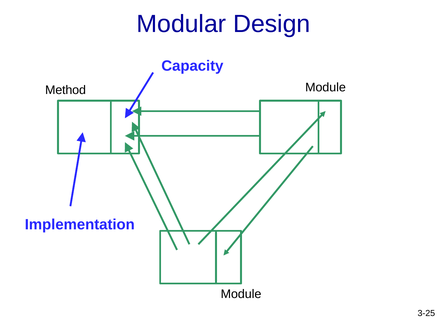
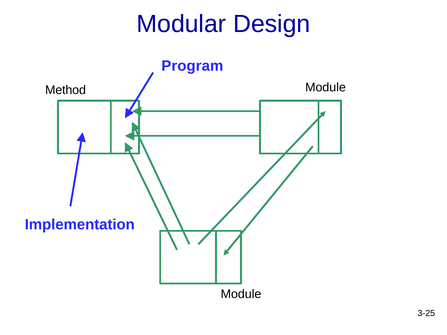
Capacity: Capacity -> Program (192, 66)
